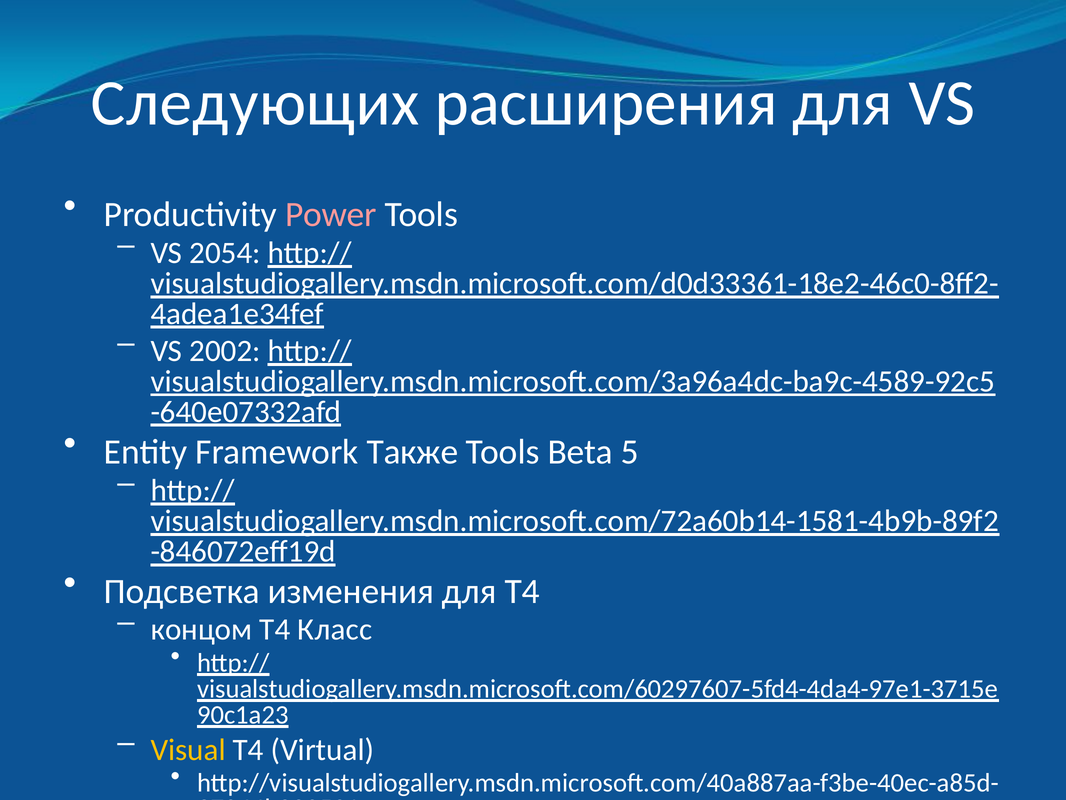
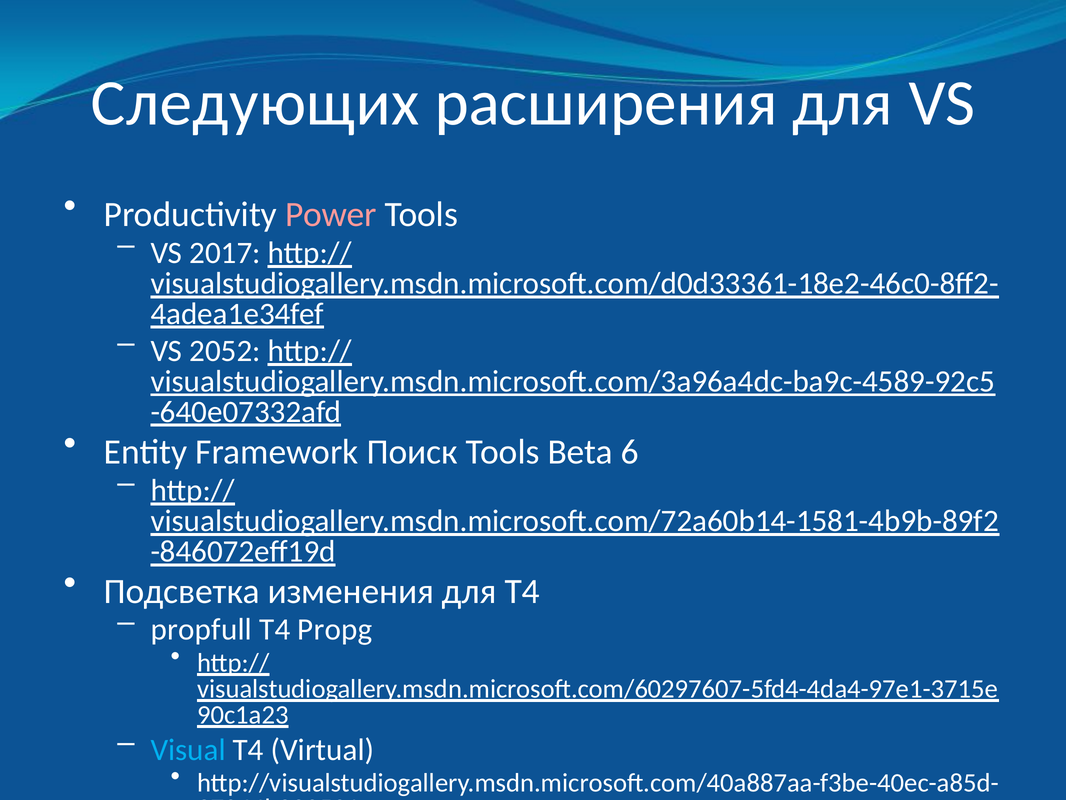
2054: 2054 -> 2017 (225, 253)
2002: 2002 -> 2052 (225, 351)
Также: Также -> Поиск (412, 452)
5: 5 -> 6 (630, 452)
концом: концом -> propfull (201, 629)
Класс: Класс -> Propg (335, 629)
Visual colour: yellow -> light blue (188, 749)
